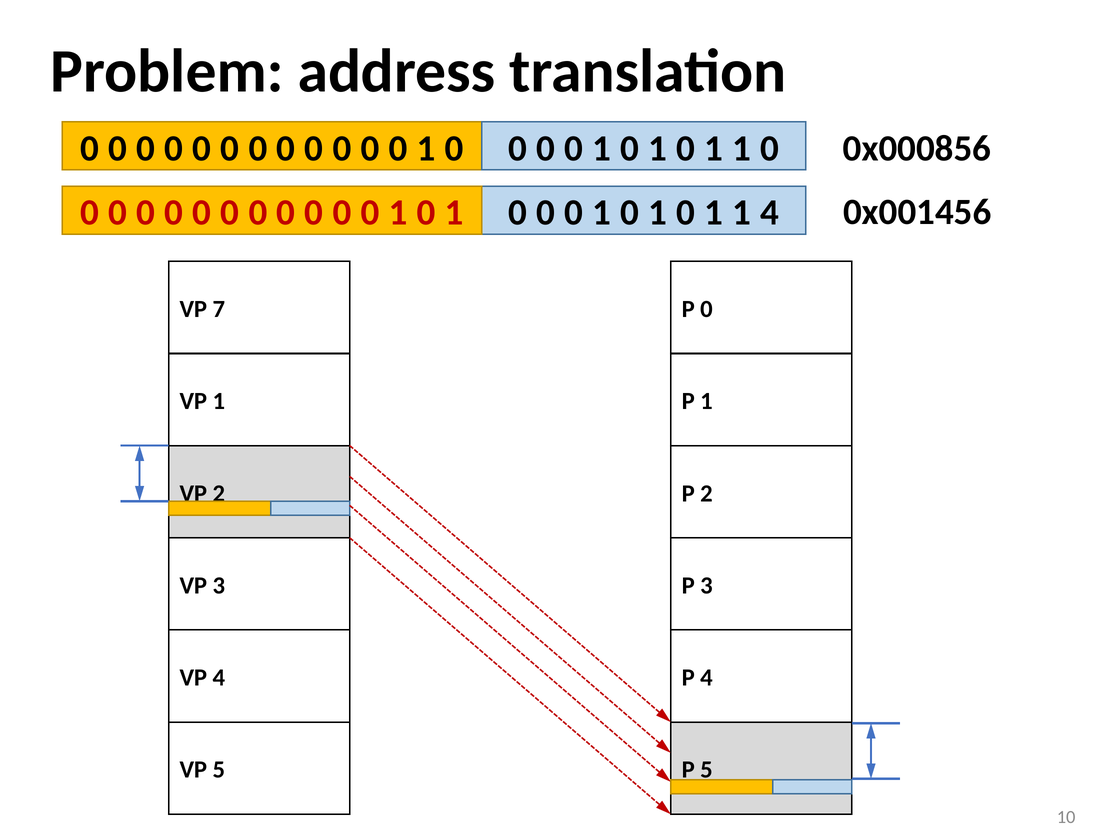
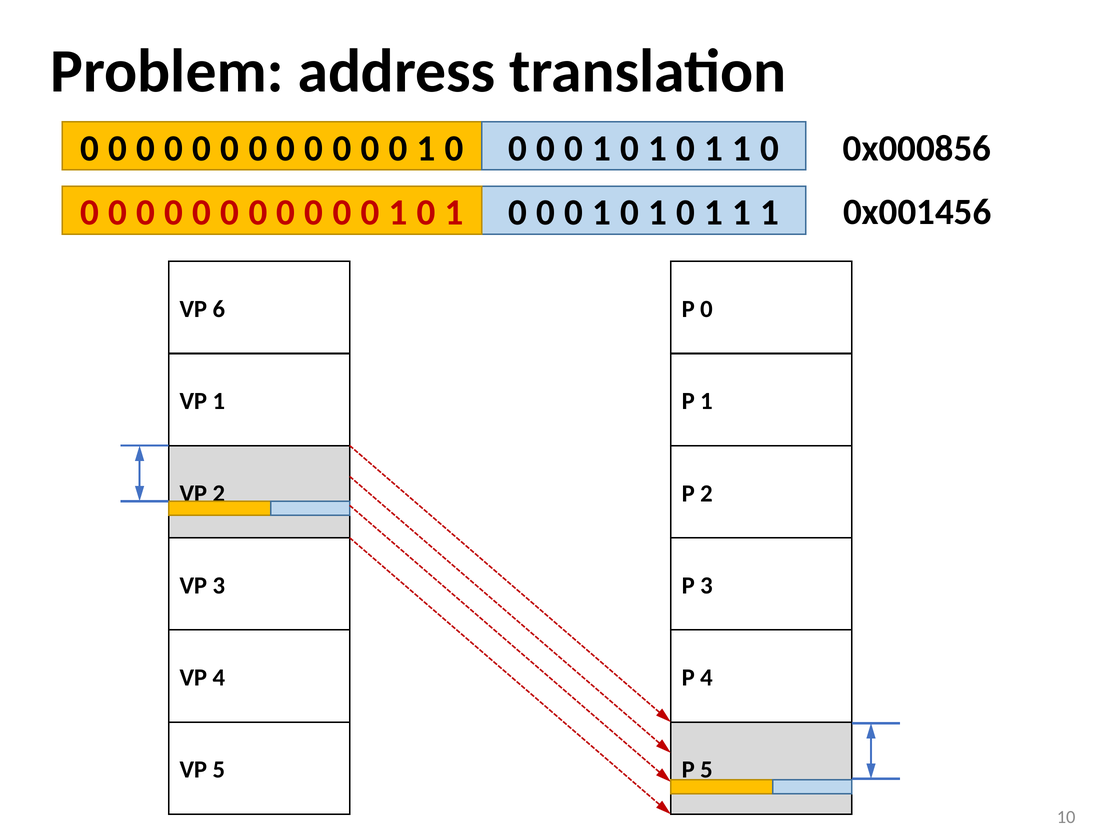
4: 4 -> 1 (770, 213)
7: 7 -> 6 (219, 309)
